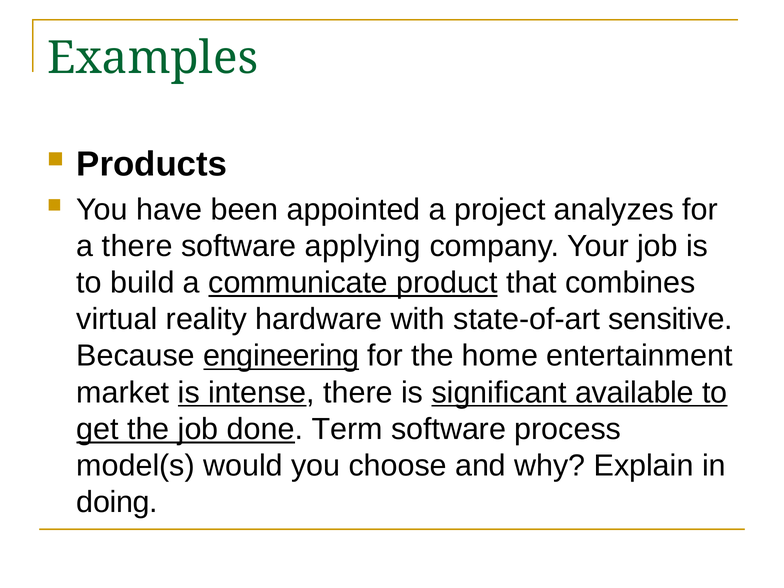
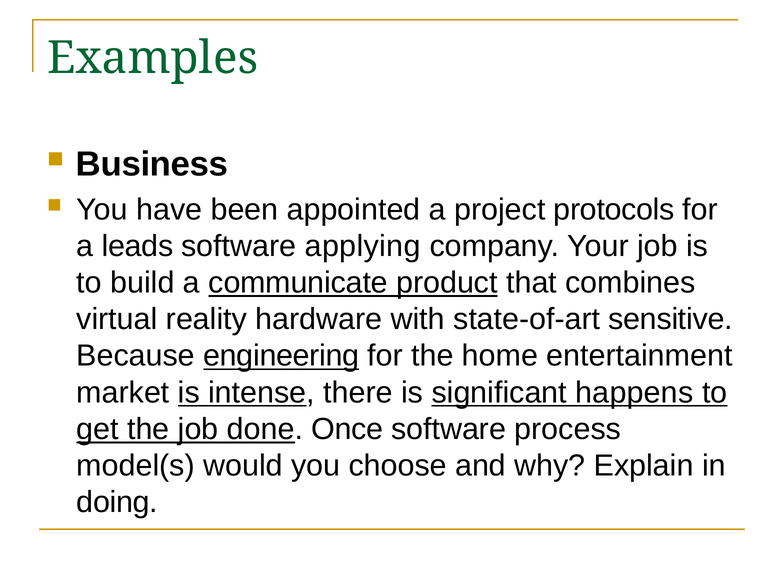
Products: Products -> Business (152, 164)
analyzes: analyzes -> protocols (614, 209)
a there: there -> leads (137, 246)
available: available -> happens (634, 393)
Term: Term -> Once (347, 429)
